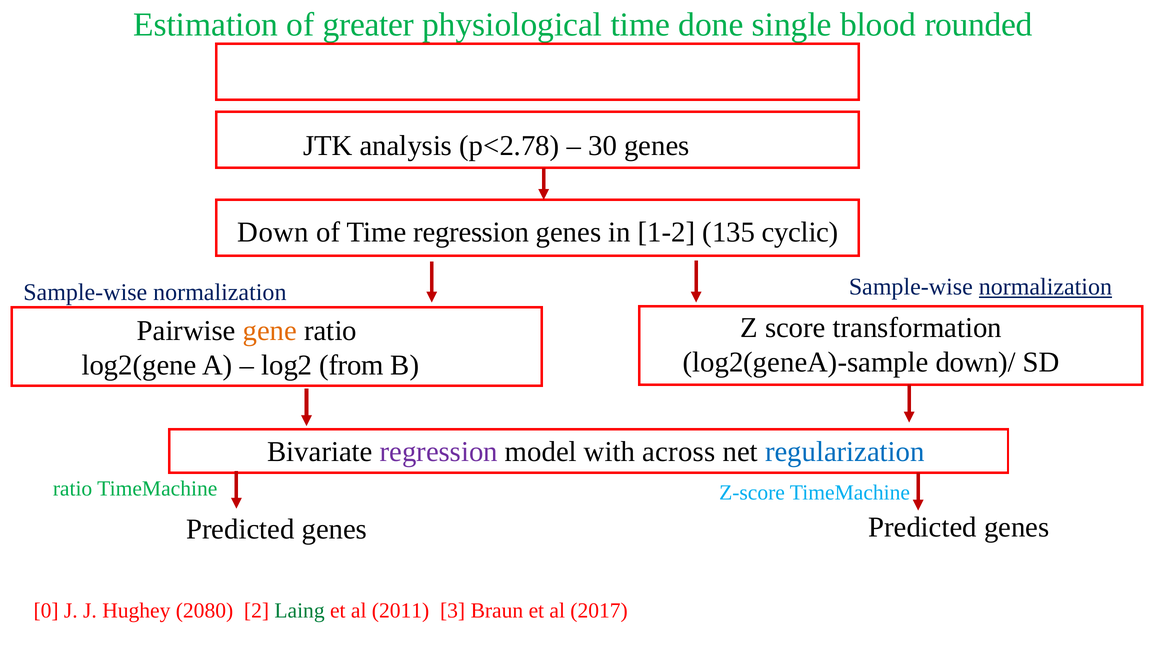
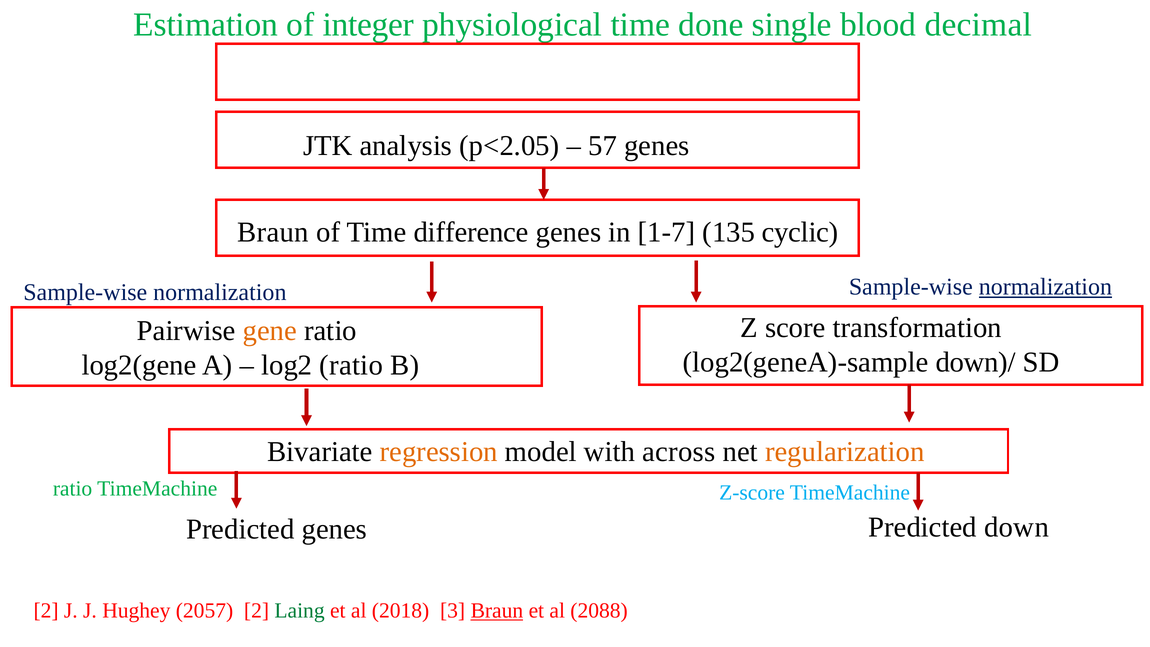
greater: greater -> integer (368, 25)
rounded: rounded -> decimal (978, 25)
p<2.78: p<2.78 -> p<2.05 (509, 146)
30: 30 -> 57 (603, 146)
Down: Down -> Braun (273, 232)
Time regression: regression -> difference (471, 232)
1-2: 1-2 -> 1-7 (667, 232)
log2 from: from -> ratio (351, 365)
regression colour: purple -> orange (439, 452)
regularization colour: blue -> orange (845, 452)
genes: genes -> down (1017, 527)
0: 0 -> 2 (46, 611)
2080: 2080 -> 2057 (205, 611)
2011: 2011 -> 2018 (401, 611)
Braun underline: none -> present (497, 611)
2017: 2017 -> 2088 (599, 611)
